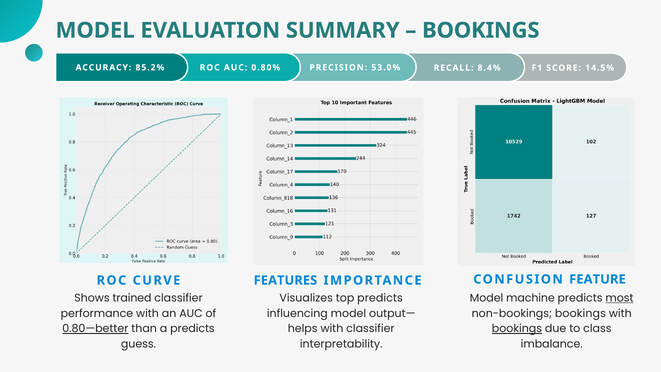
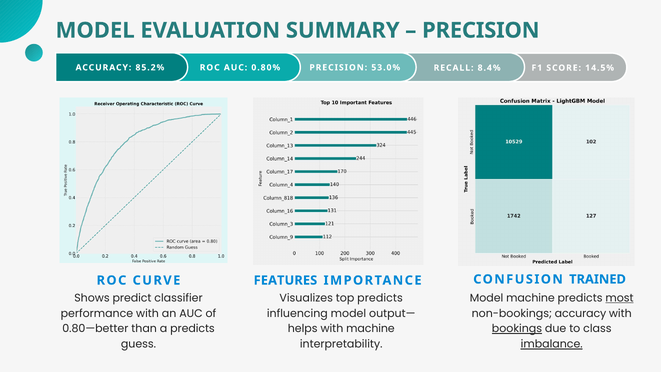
BOOKINGS: BOOKINGS -> PRECISION (481, 30)
FEATURE: FEATURE -> TRAINED (598, 279)
trained: trained -> predict (132, 298)
non-bookings bookings: bookings -> accuracy (581, 313)
0.80—better underline: present -> none (95, 329)
with classifier: classifier -> machine (370, 329)
imbalance underline: none -> present (552, 344)
